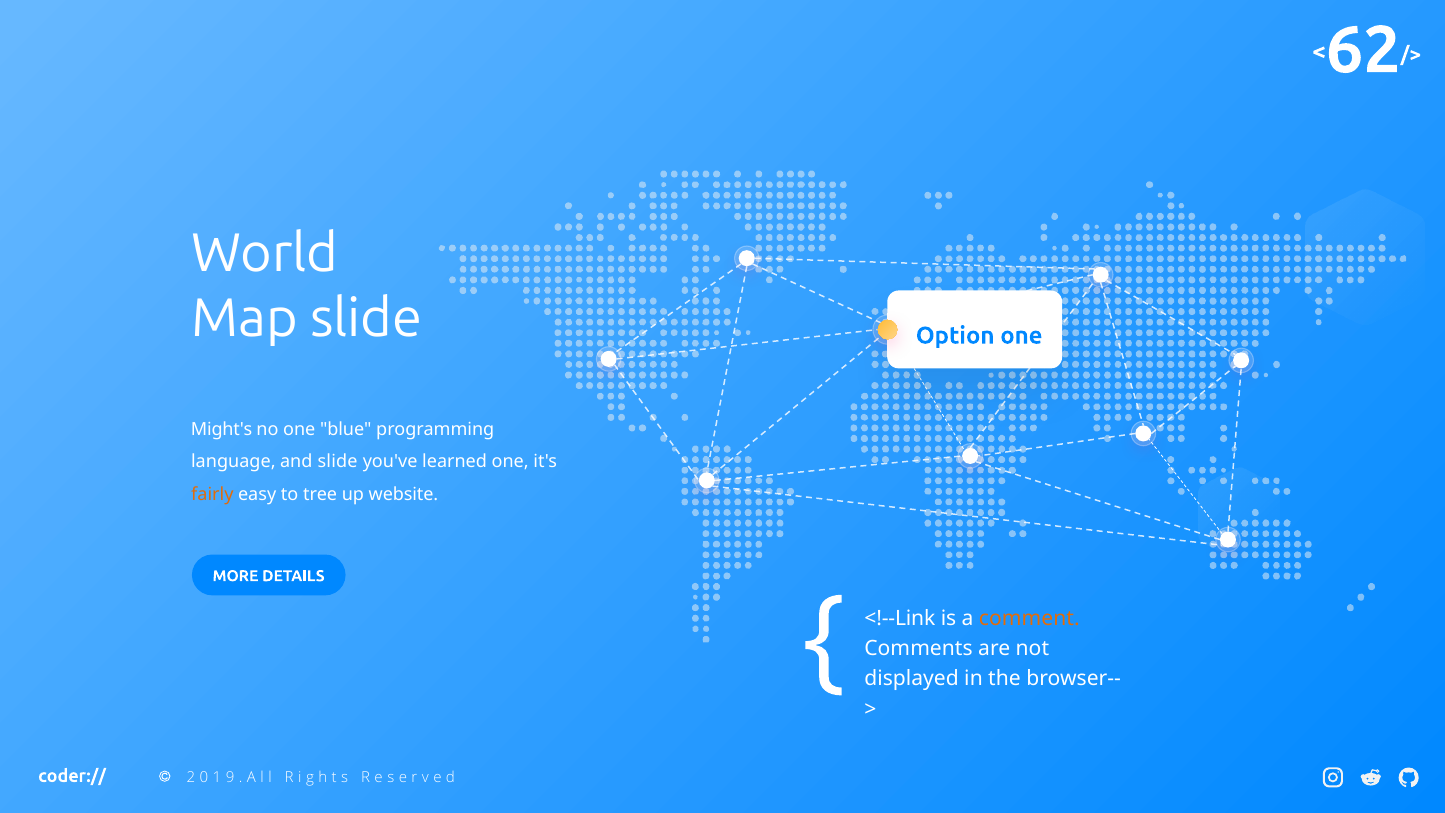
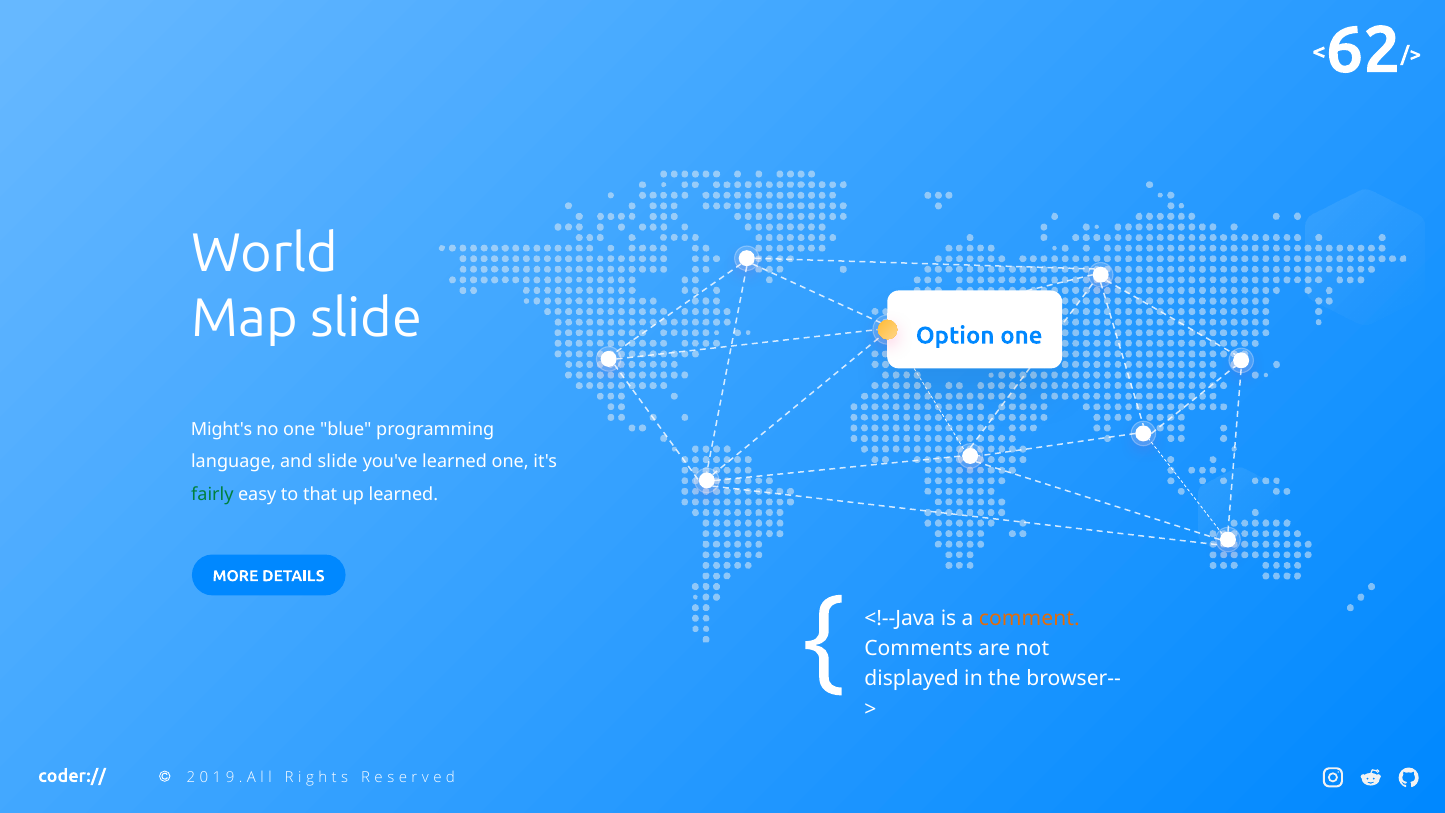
fairly colour: orange -> green (212, 494)
tree: tree -> that (320, 494)
up website: website -> learned (403, 494)
<!--Link: <!--Link -> <!--Java (900, 618)
